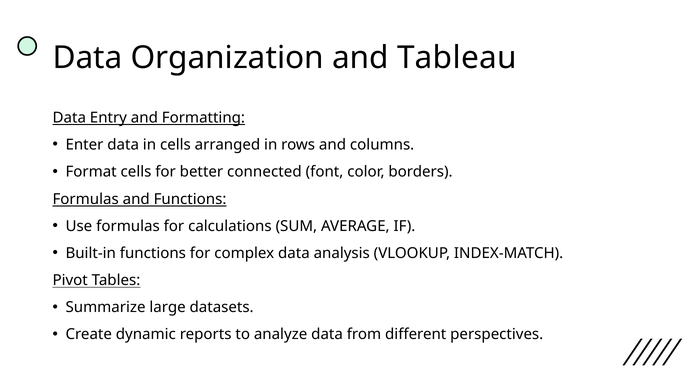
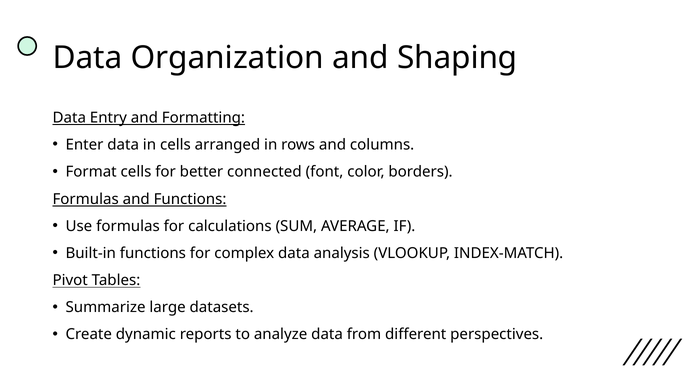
Tableau: Tableau -> Shaping (457, 58)
